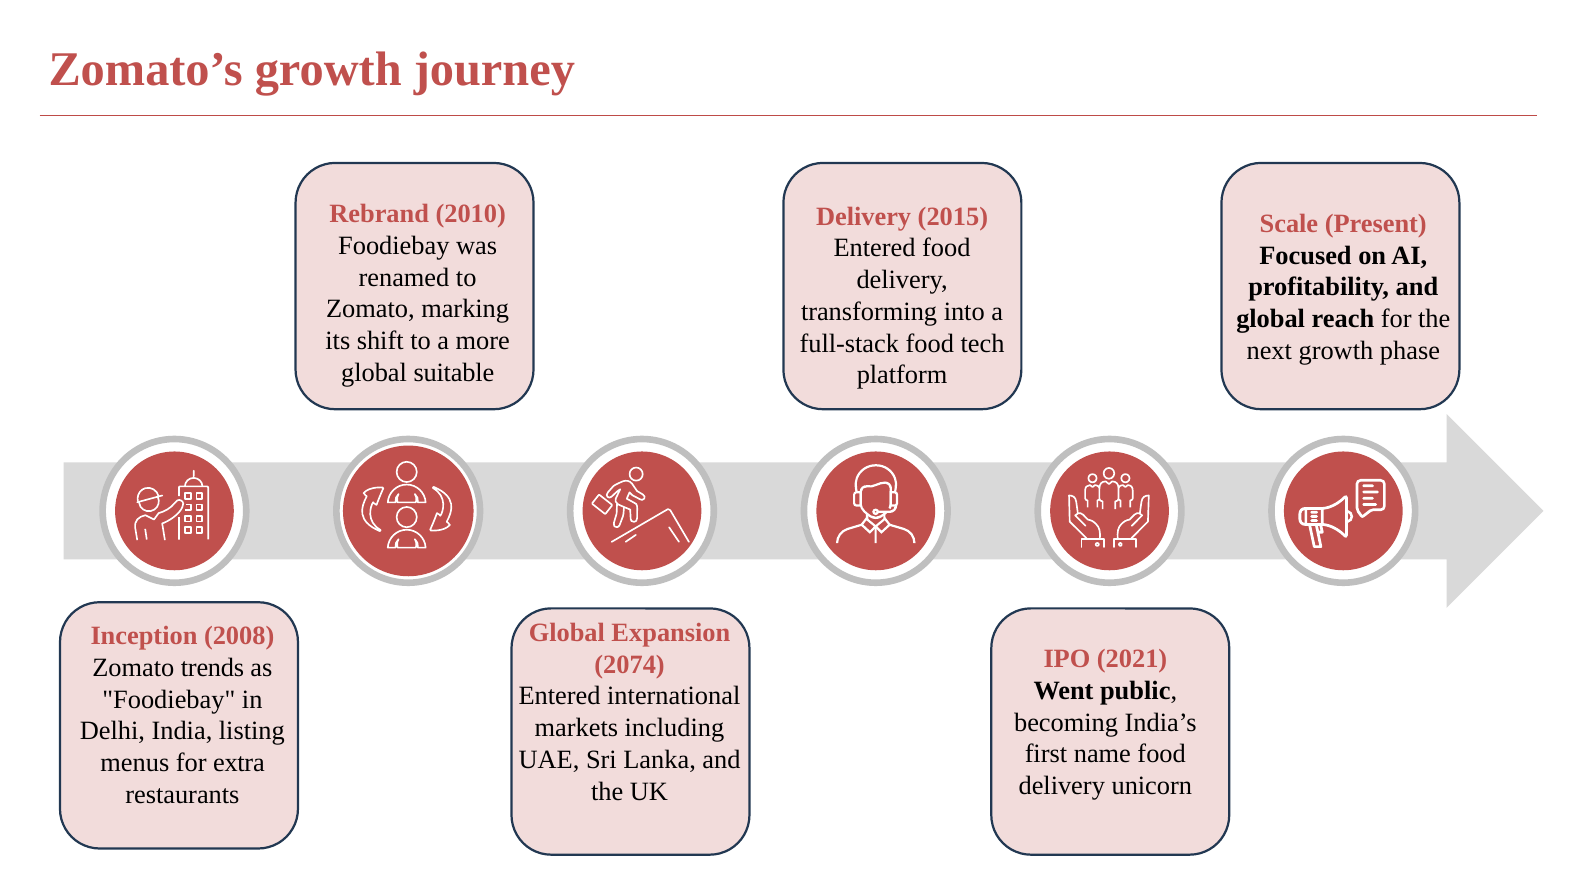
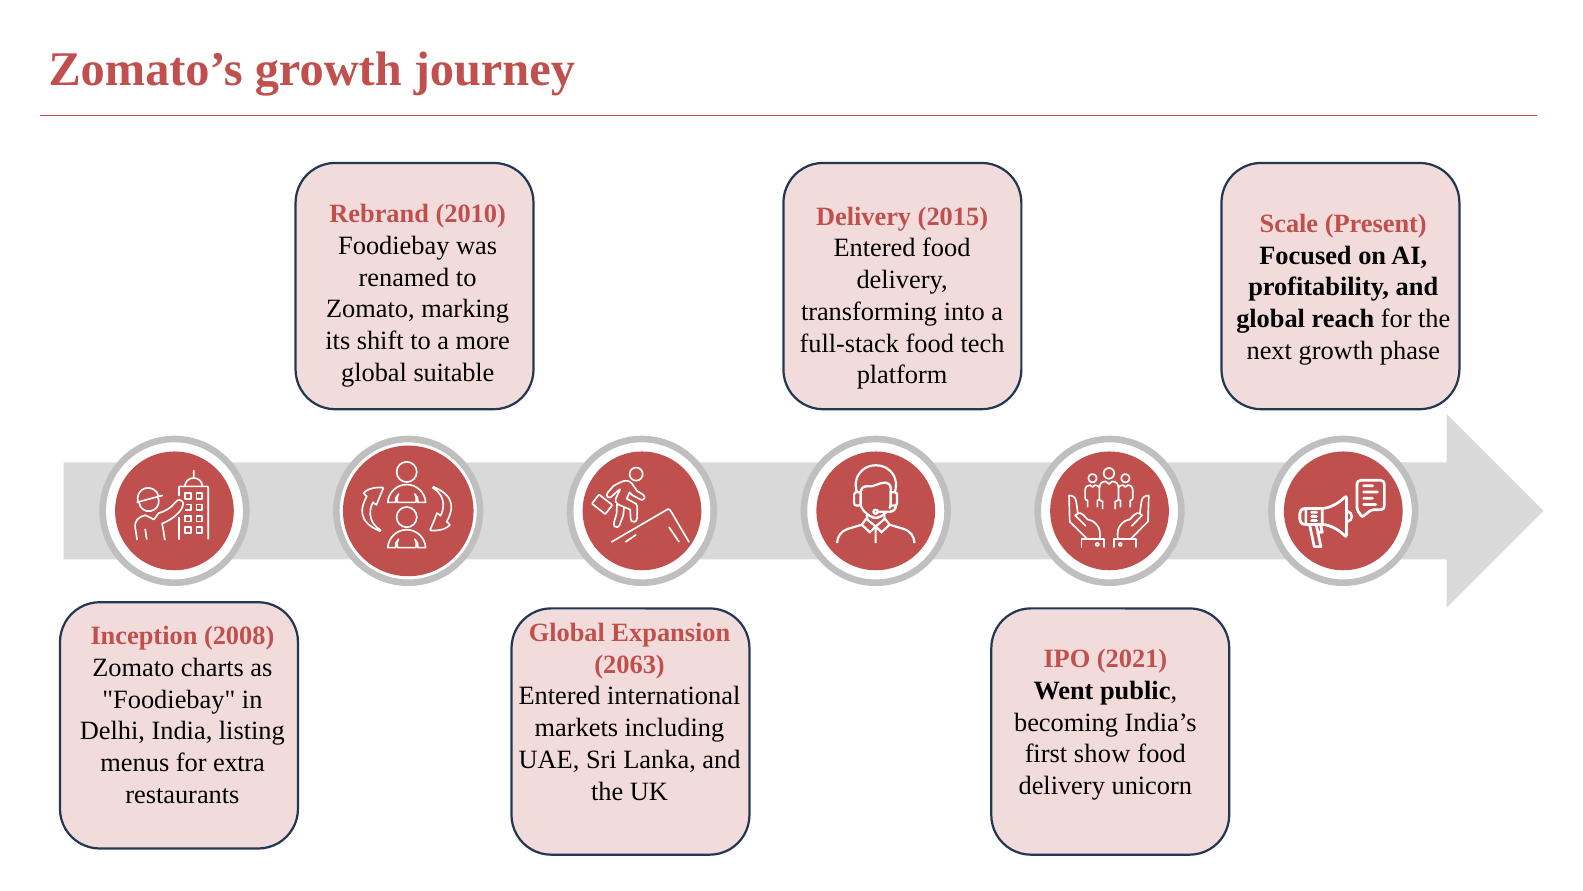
2074: 2074 -> 2063 (630, 664)
trends: trends -> charts (212, 667)
name: name -> show (1102, 753)
